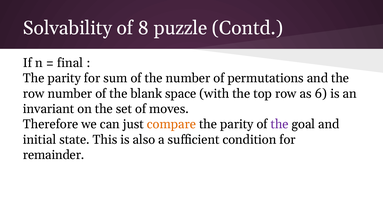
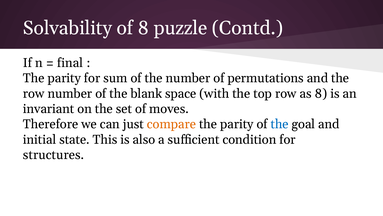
as 6: 6 -> 8 (321, 93)
the colour: purple -> blue (280, 124)
remainder: remainder -> structures (54, 155)
